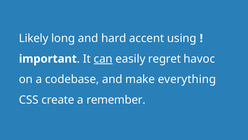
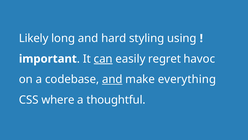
accent: accent -> styling (147, 38)
and underline: none -> present (112, 79)
create: create -> where (58, 100)
remember: remember -> thoughtful (116, 100)
